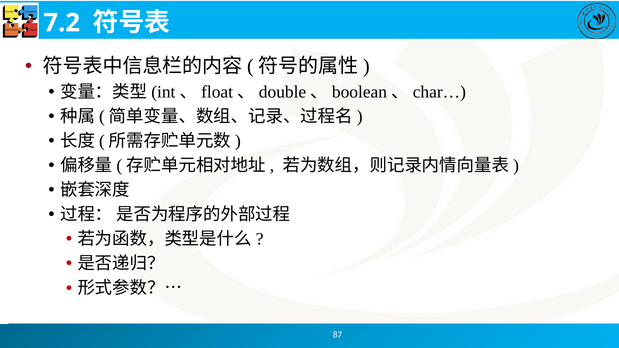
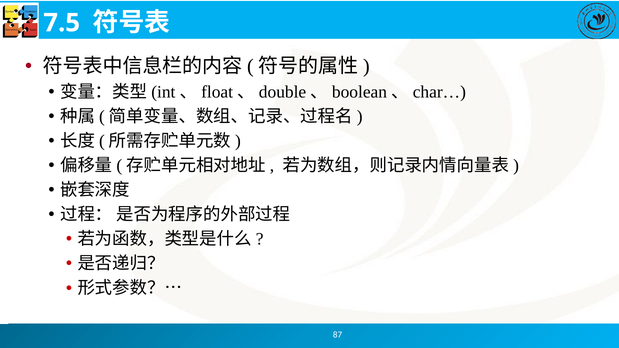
7.2: 7.2 -> 7.5 (62, 23)
